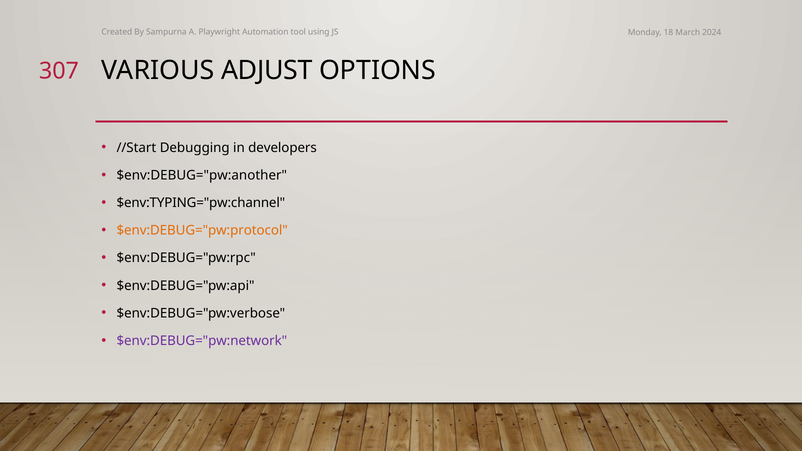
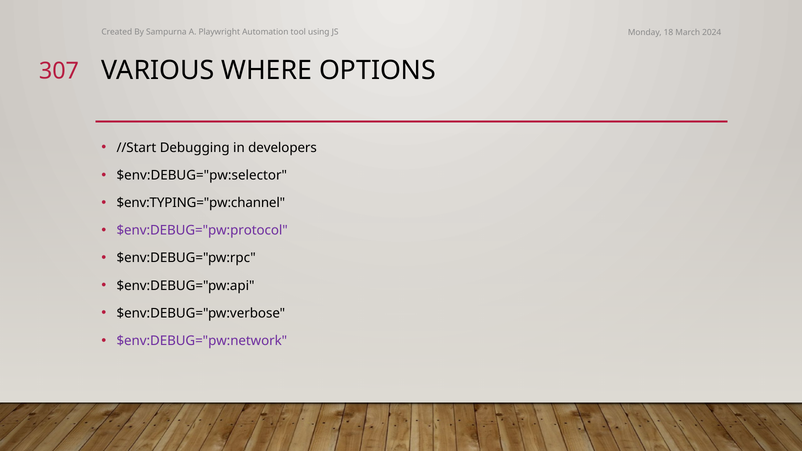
ADJUST: ADJUST -> WHERE (267, 70)
$env:DEBUG="pw:another: $env:DEBUG="pw:another -> $env:DEBUG="pw:selector (202, 175)
$env:DEBUG="pw:protocol colour: orange -> purple (202, 231)
